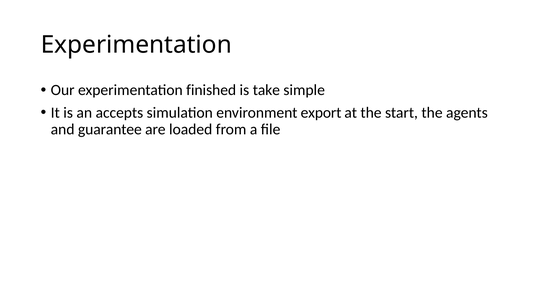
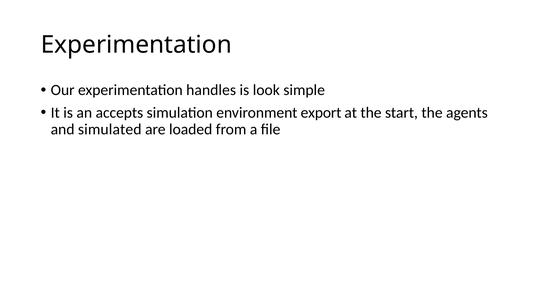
finished: finished -> handles (211, 90)
take: take -> look (266, 90)
guarantee: guarantee -> simulated (110, 129)
